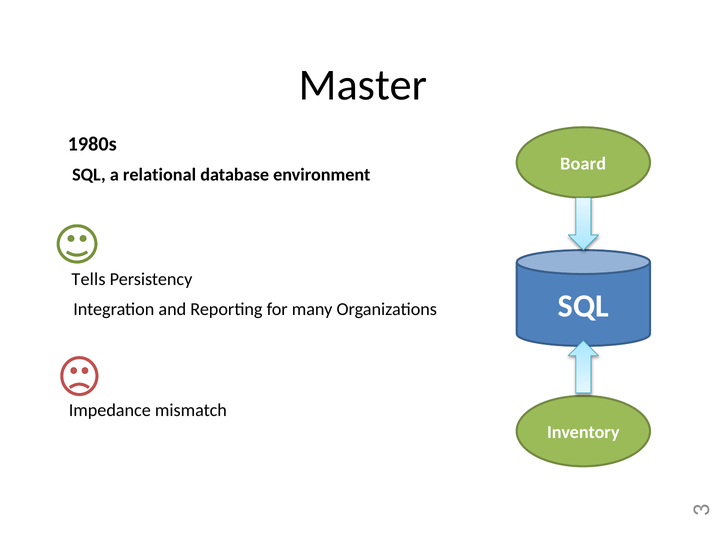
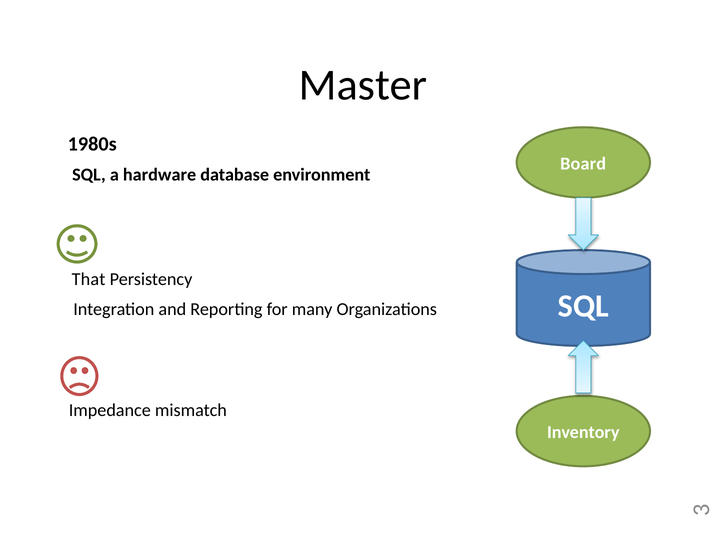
relational: relational -> hardware (160, 175)
Tells: Tells -> That (88, 279)
